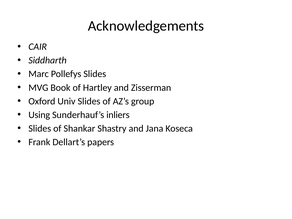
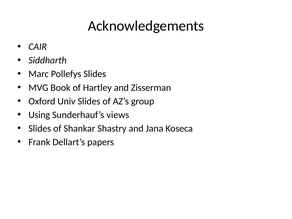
inliers: inliers -> views (118, 115)
